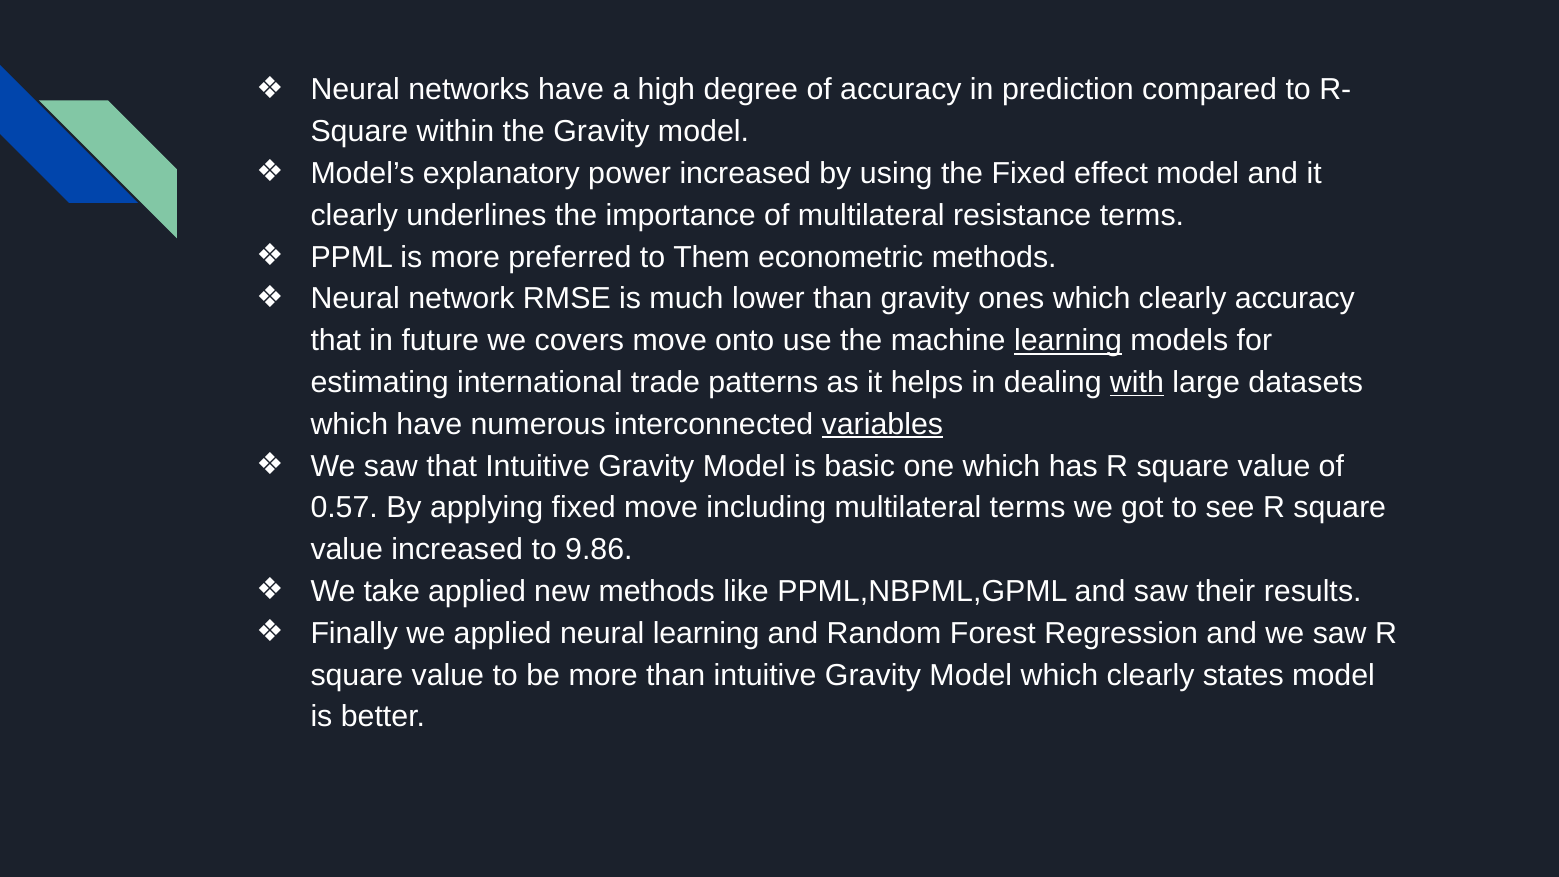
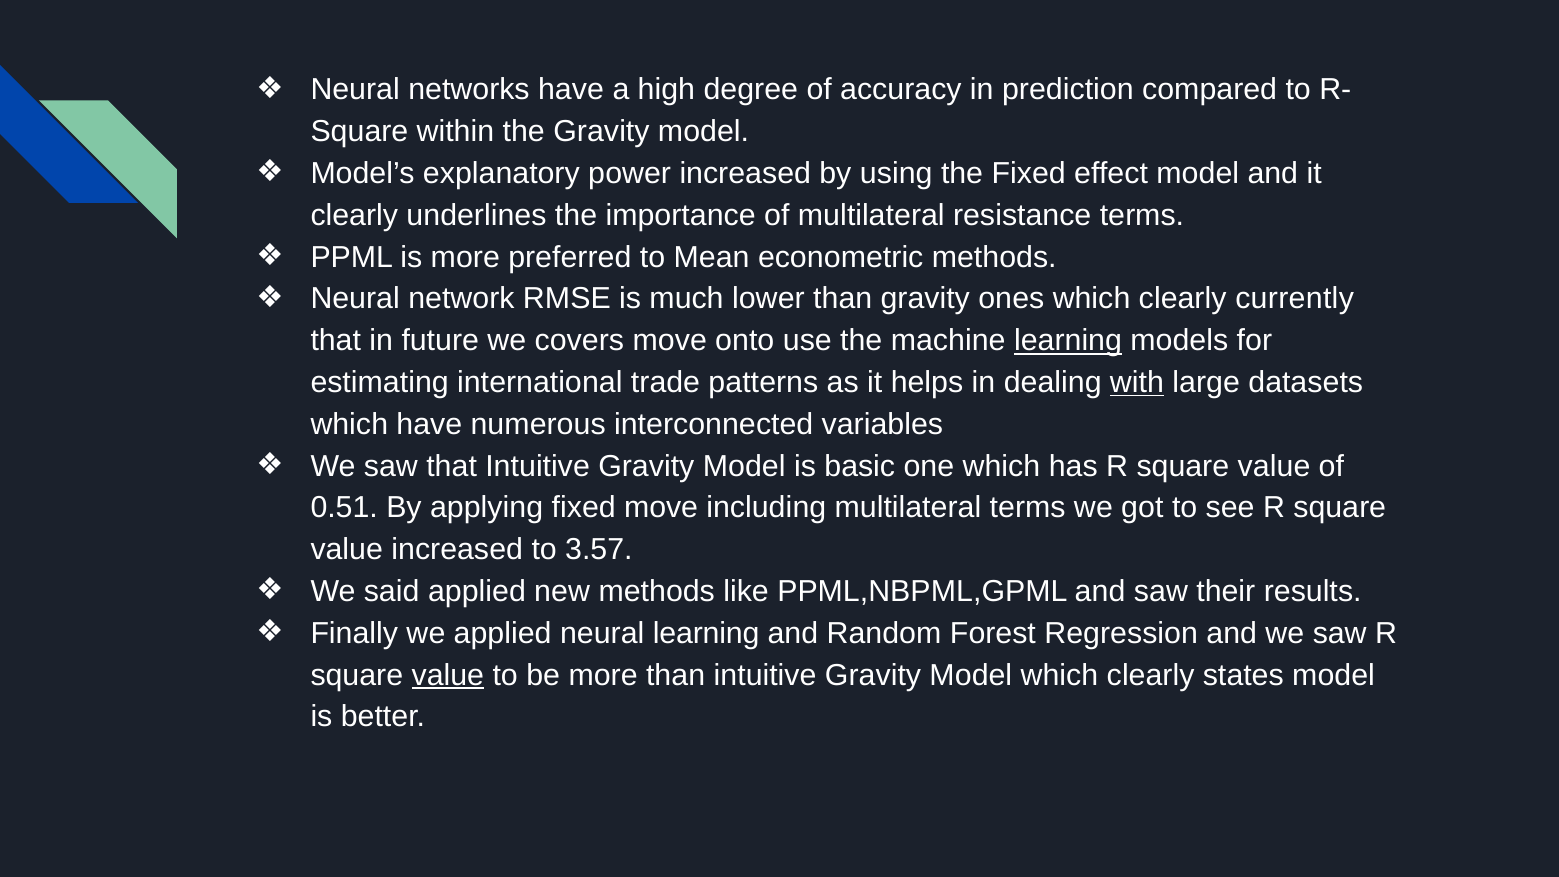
Them: Them -> Mean (712, 257)
clearly accuracy: accuracy -> currently (1295, 299)
variables underline: present -> none (882, 424)
0.57: 0.57 -> 0.51 (344, 508)
9.86: 9.86 -> 3.57 (599, 550)
take: take -> said (392, 591)
value underline: none -> present (448, 675)
